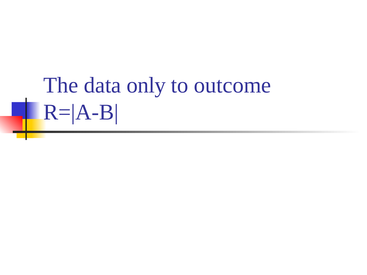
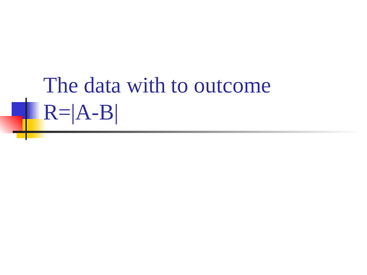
only: only -> with (146, 85)
